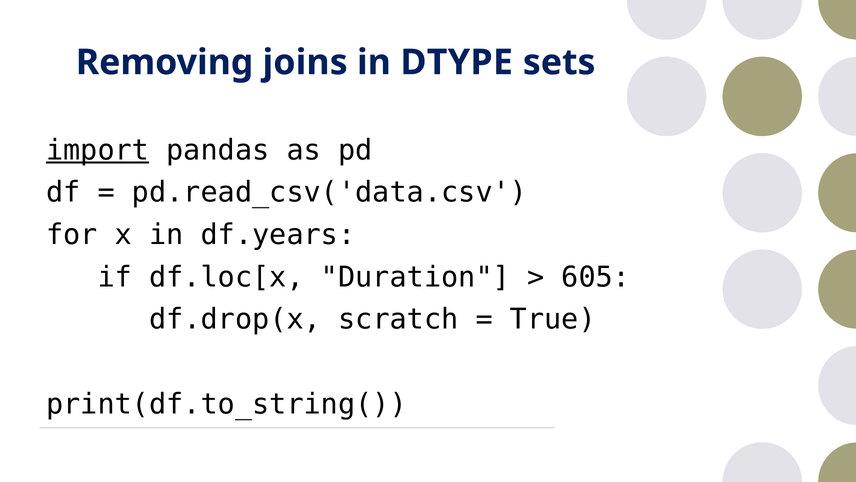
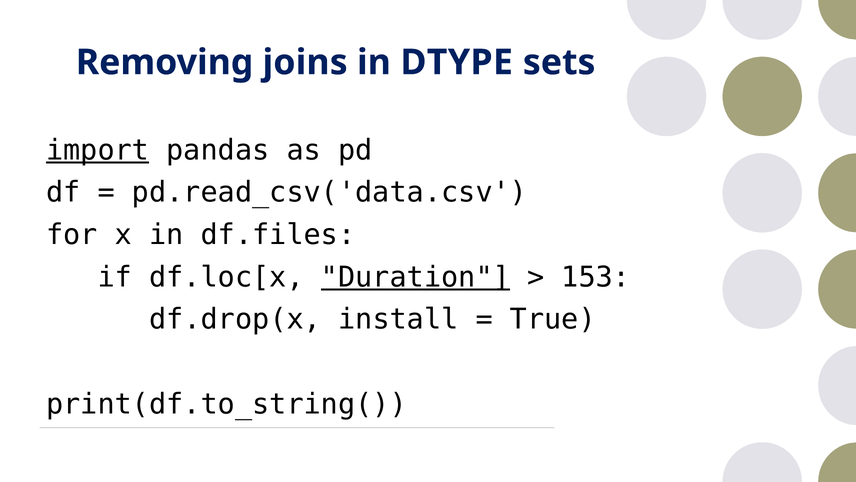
df.years: df.years -> df.files (278, 235)
Duration underline: none -> present (415, 277)
605: 605 -> 153 (596, 277)
scratch: scratch -> install (398, 319)
